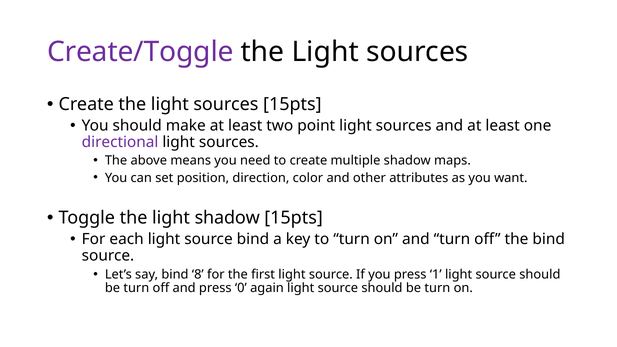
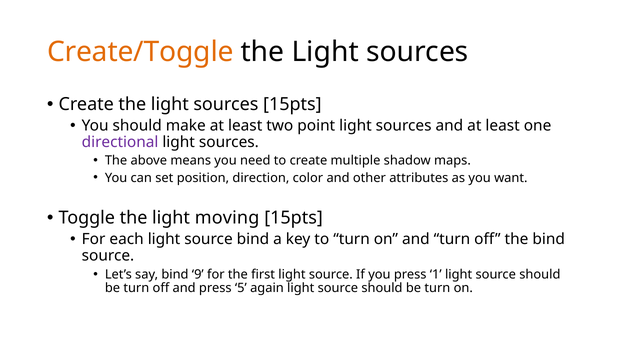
Create/Toggle colour: purple -> orange (140, 52)
light shadow: shadow -> moving (227, 218)
8: 8 -> 9 (198, 274)
0: 0 -> 5 (241, 288)
